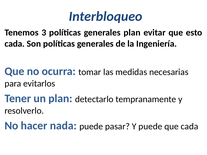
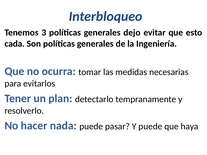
generales plan: plan -> dejo (132, 33)
que cada: cada -> haya (190, 127)
